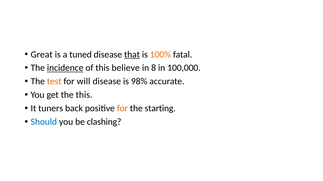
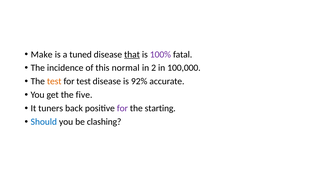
Great: Great -> Make (42, 55)
100% colour: orange -> purple (160, 55)
incidence underline: present -> none (65, 68)
believe: believe -> normal (126, 68)
8: 8 -> 2 (154, 68)
for will: will -> test (84, 82)
98%: 98% -> 92% (139, 82)
the this: this -> five (84, 95)
for colour: orange -> purple (122, 109)
